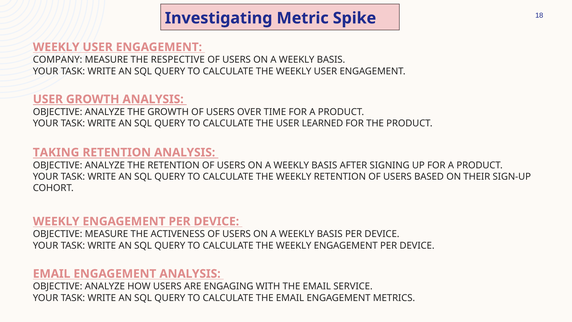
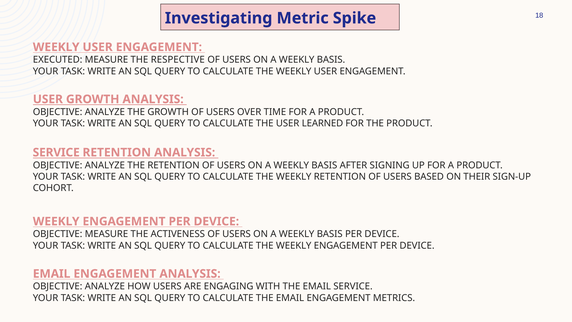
COMPANY: COMPANY -> EXECUTED (58, 60)
TAKING: TAKING -> SERVICE (56, 152)
